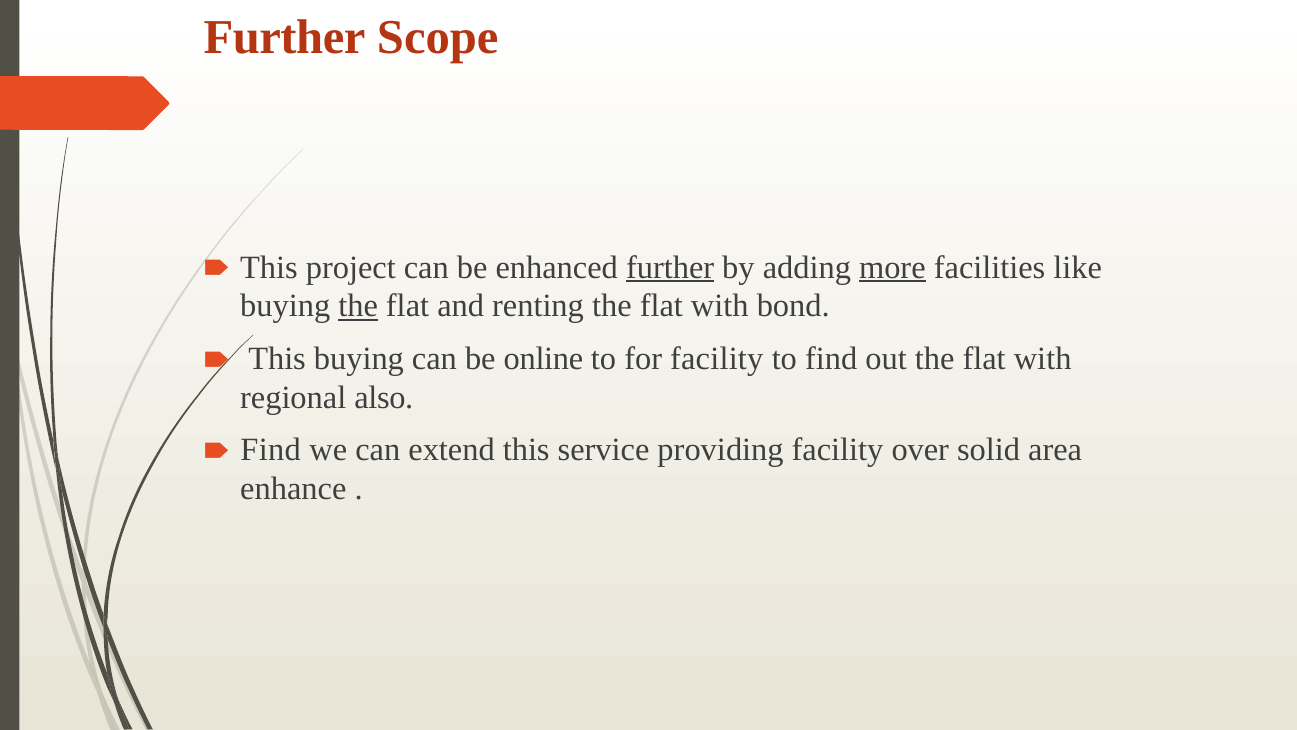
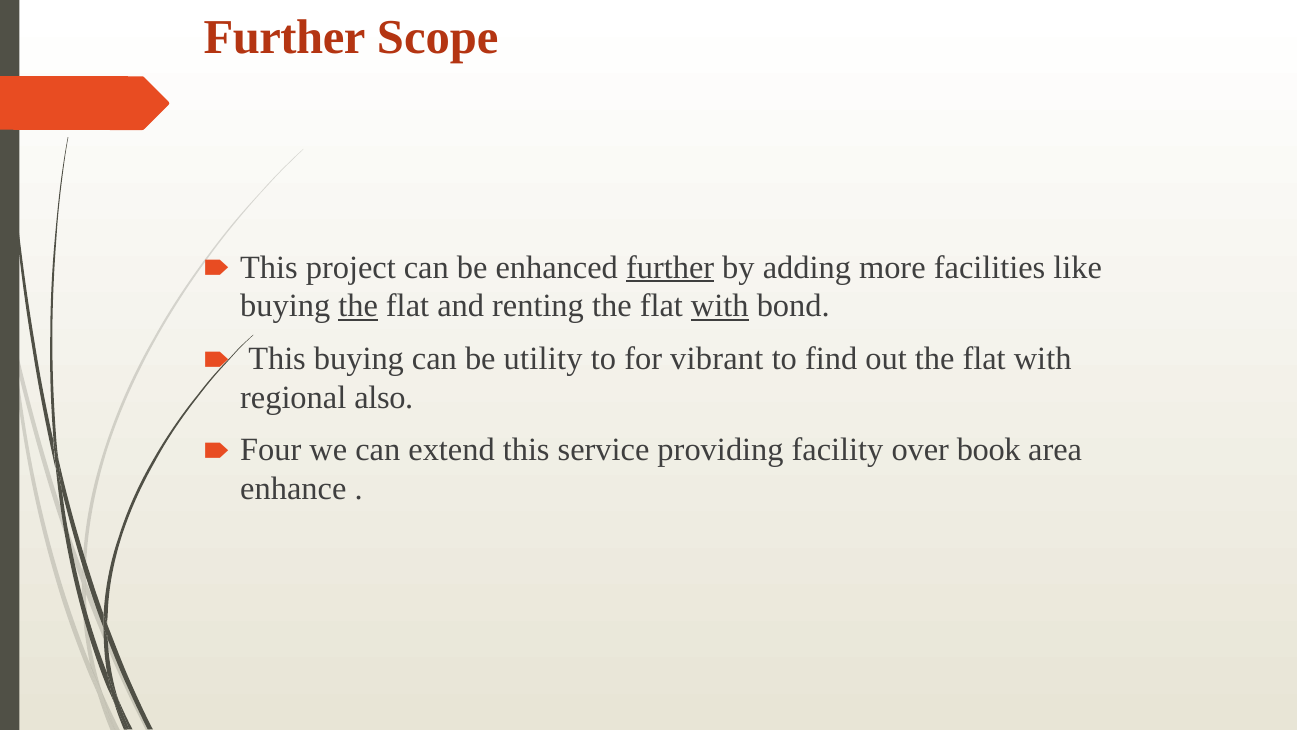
more underline: present -> none (892, 267)
with underline: none -> present (720, 306)
online: online -> utility (543, 358)
for facility: facility -> vibrant (717, 358)
Find: Find -> Four (271, 450)
solid: solid -> book (989, 450)
